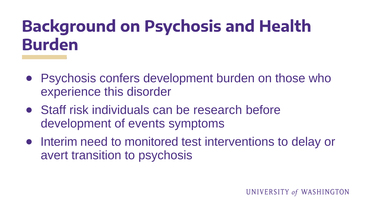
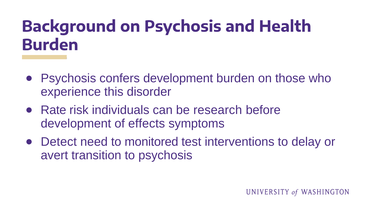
Staff: Staff -> Rate (53, 110)
events: events -> effects (147, 123)
Interim: Interim -> Detect (59, 142)
